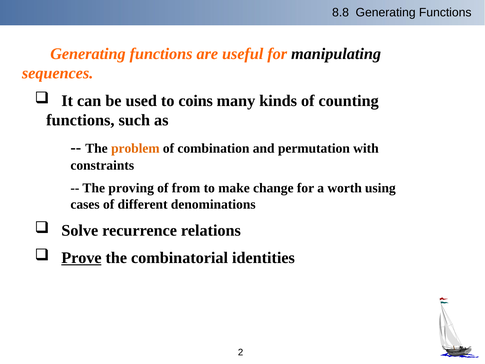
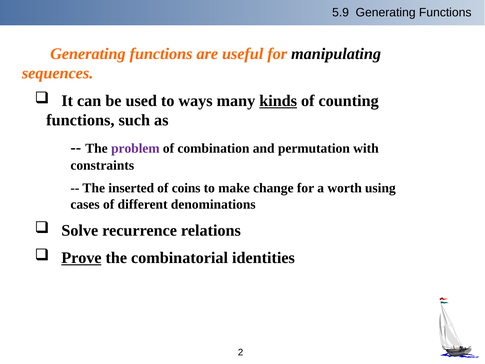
8.8: 8.8 -> 5.9 (341, 13)
coins: coins -> ways (196, 101)
kinds underline: none -> present (278, 101)
problem colour: orange -> purple (135, 148)
proving: proving -> inserted (131, 188)
from: from -> coins (186, 188)
